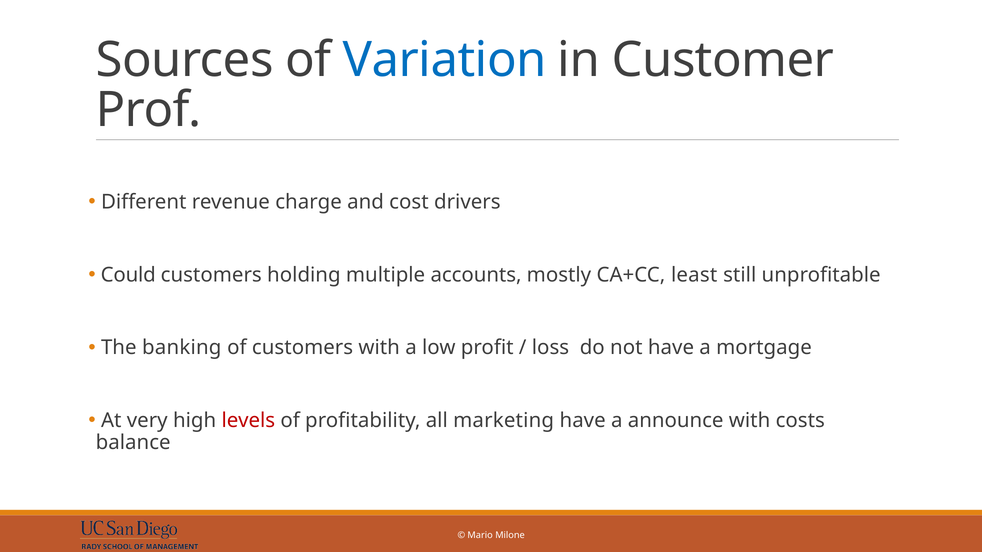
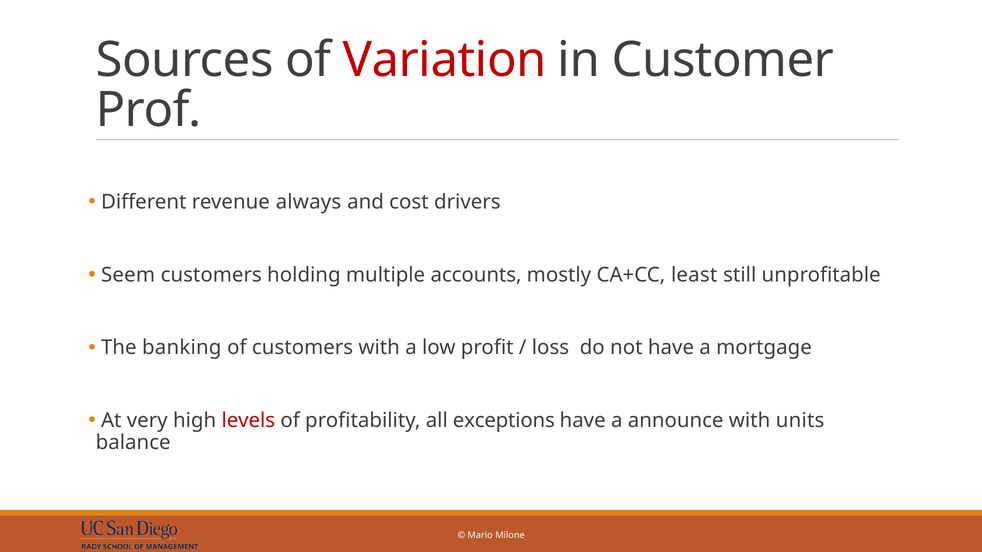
Variation colour: blue -> red (445, 60)
charge: charge -> always (308, 202)
Could: Could -> Seem (128, 275)
marketing: marketing -> exceptions (504, 421)
costs: costs -> units (800, 421)
